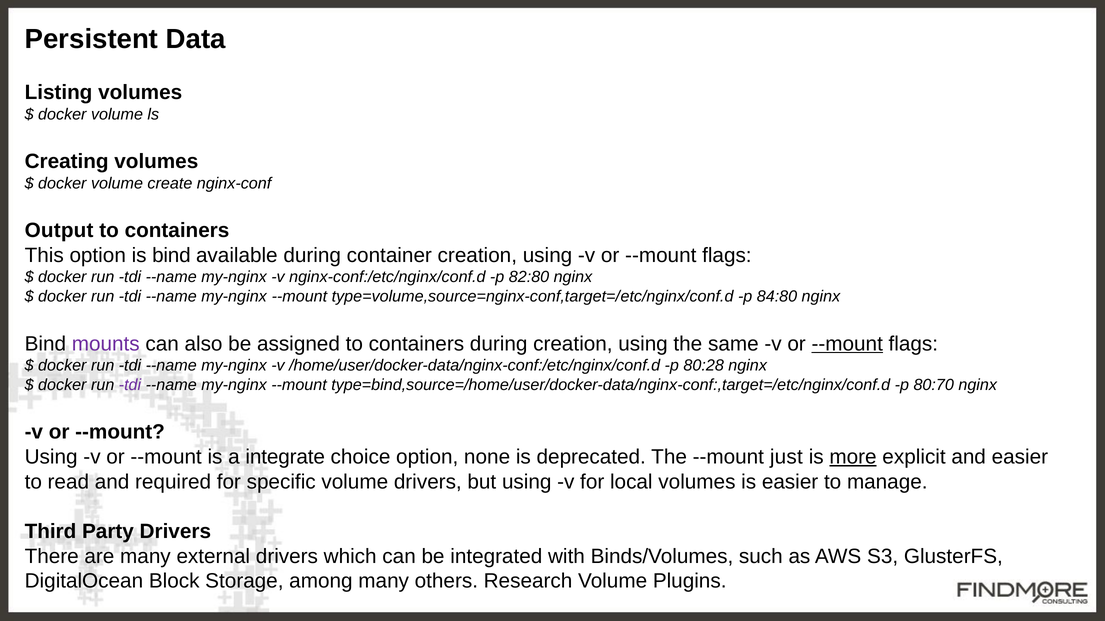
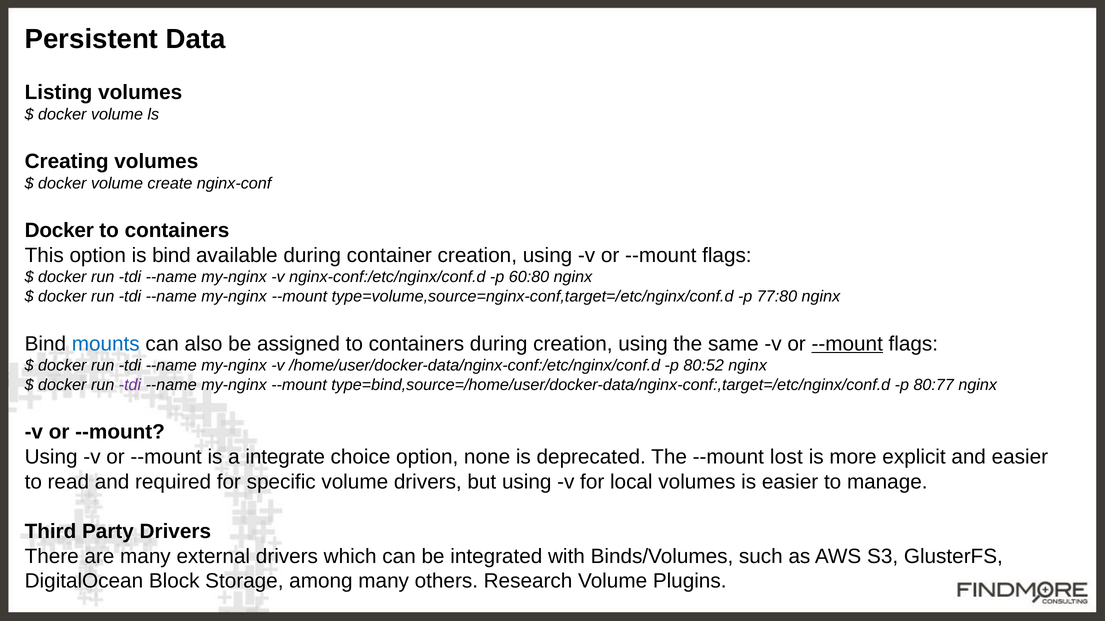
Output: Output -> Docker (59, 231)
82:80: 82:80 -> 60:80 (529, 277)
84:80: 84:80 -> 77:80 (777, 297)
mounts colour: purple -> blue (106, 344)
80:28: 80:28 -> 80:52 (704, 366)
80:70: 80:70 -> 80:77 (934, 385)
just: just -> lost (786, 457)
more underline: present -> none (853, 457)
